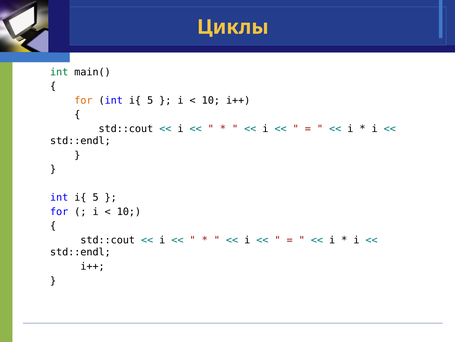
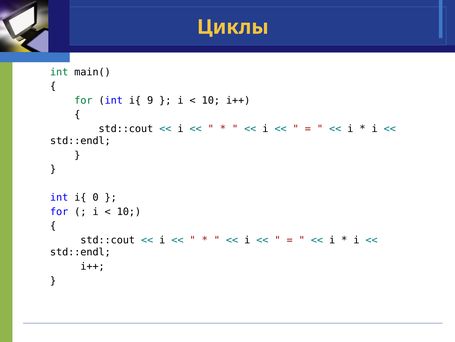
for colour: orange -> green (83, 100)
5: 5 -> 9 (150, 100)
5: 5 -> 0 (96, 197)
